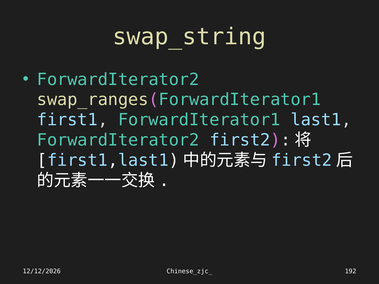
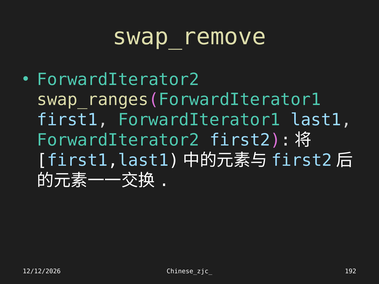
swap_string: swap_string -> swap_remove (189, 37)
